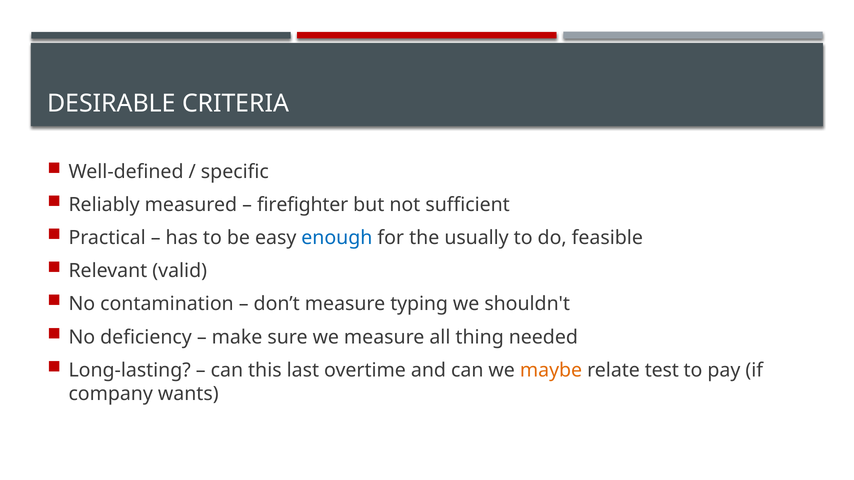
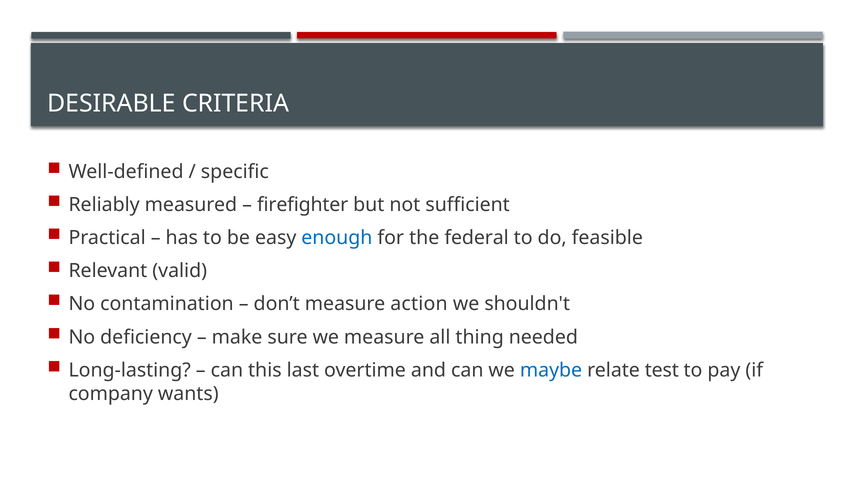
usually: usually -> federal (477, 238)
typing: typing -> action (419, 304)
maybe colour: orange -> blue (551, 370)
